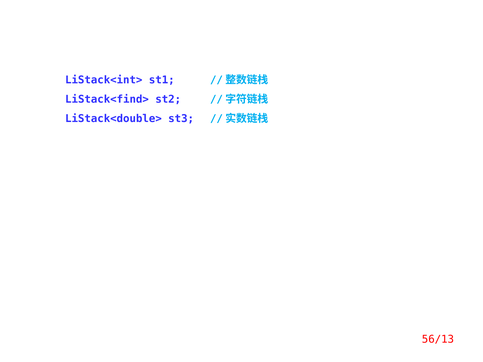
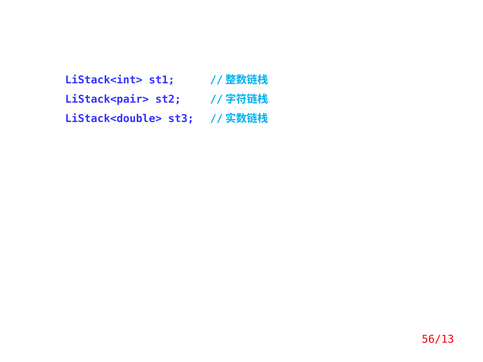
LiStack<find>: LiStack<find> -> LiStack<pair> (107, 99)
